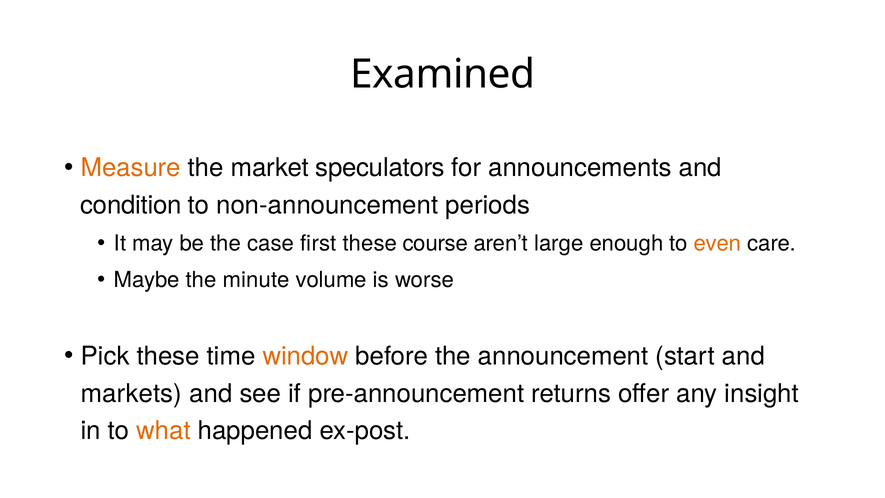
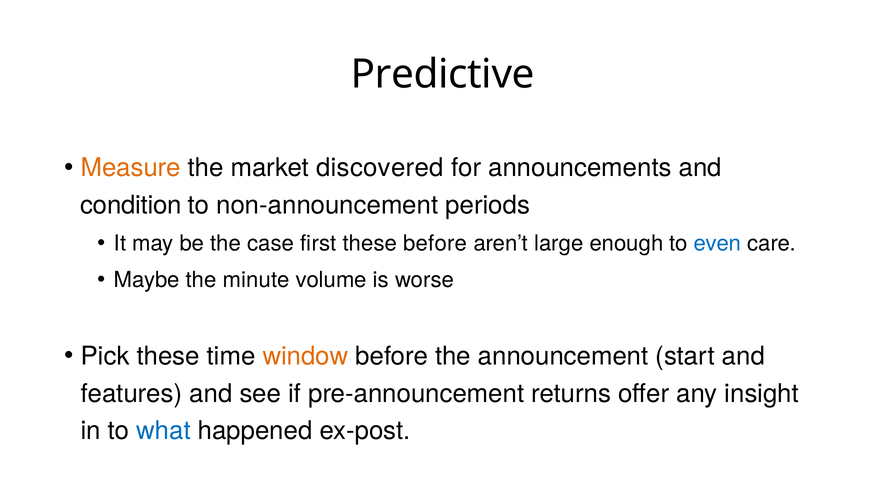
Examined: Examined -> Predictive (443, 74)
speculators: speculators -> discovered (380, 168)
these course: course -> before (435, 243)
even colour: orange -> blue (718, 243)
markets: markets -> features (132, 393)
what colour: orange -> blue (163, 431)
